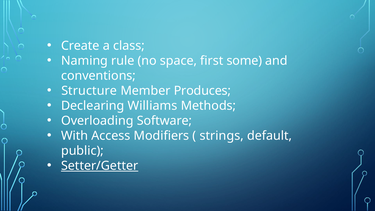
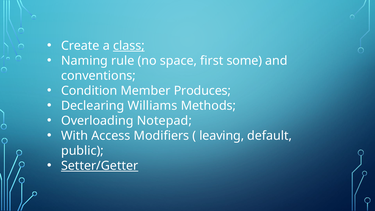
class underline: none -> present (129, 46)
Structure: Structure -> Condition (89, 91)
Software: Software -> Notepad (164, 121)
strings: strings -> leaving (222, 136)
